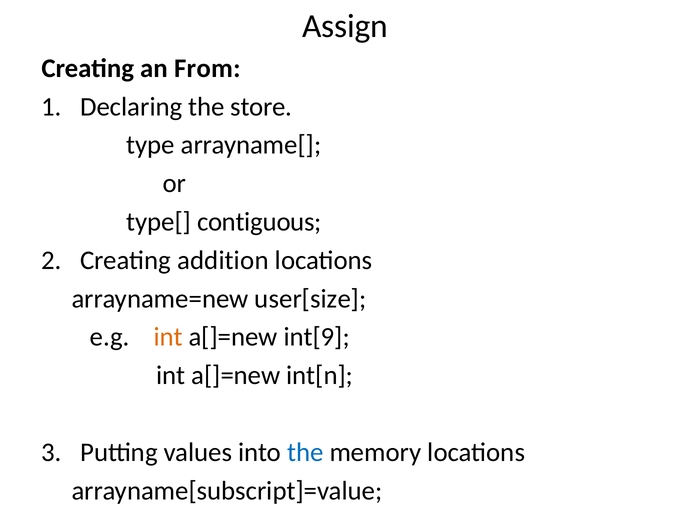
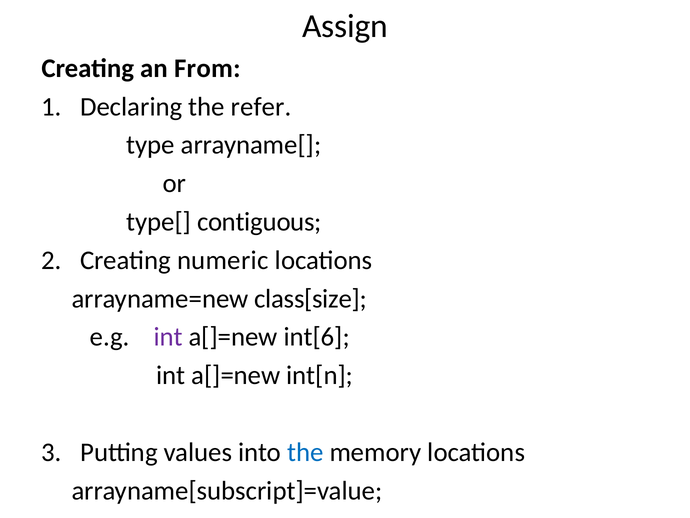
store: store -> refer (261, 107)
addition: addition -> numeric (223, 260)
user[size: user[size -> class[size (311, 298)
int colour: orange -> purple (168, 337)
int[9: int[9 -> int[6 (317, 337)
